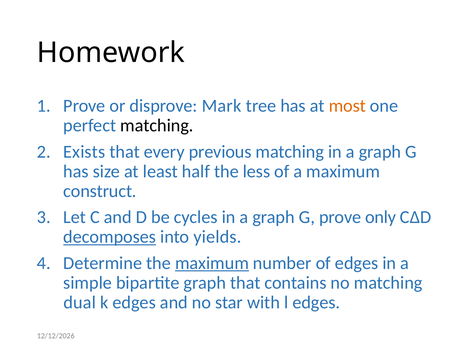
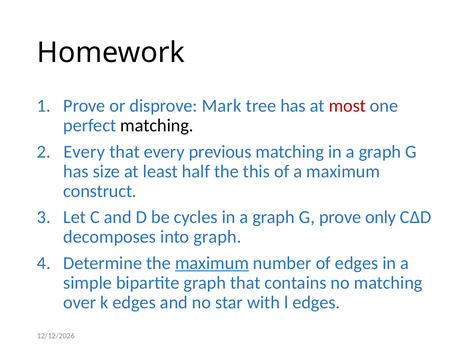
most colour: orange -> red (347, 106)
Exists: Exists -> Every (84, 152)
less: less -> this (256, 171)
decomposes underline: present -> none (110, 237)
into yields: yields -> graph (217, 237)
dual: dual -> over (80, 302)
